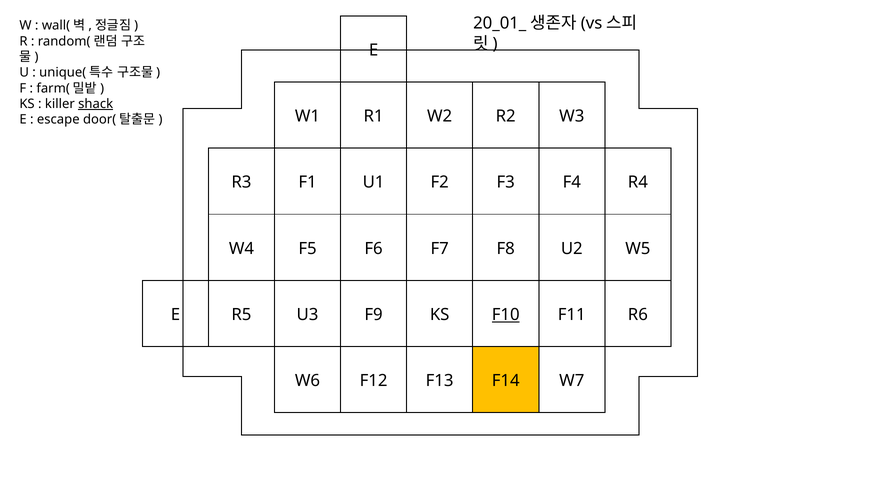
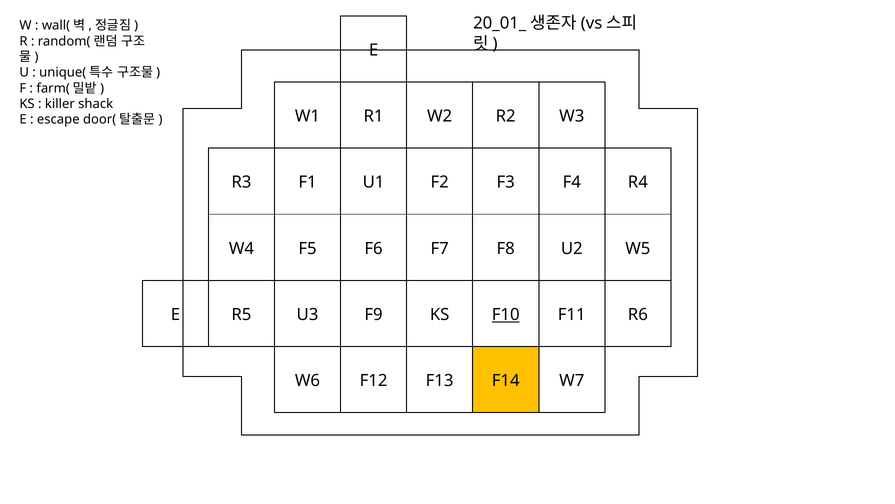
shack underline: present -> none (96, 104)
